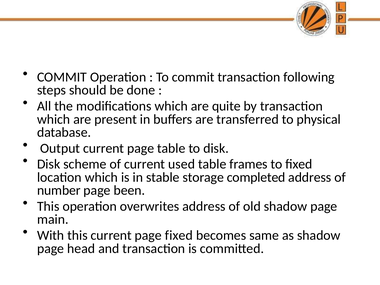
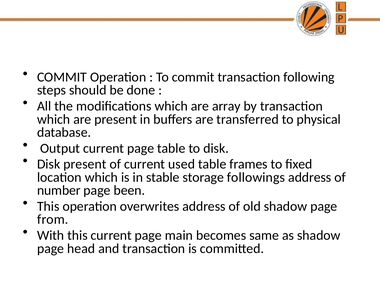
quite: quite -> array (226, 106)
Disk scheme: scheme -> present (85, 164)
completed: completed -> followings (256, 177)
main: main -> from (53, 219)
page fixed: fixed -> main (179, 235)
